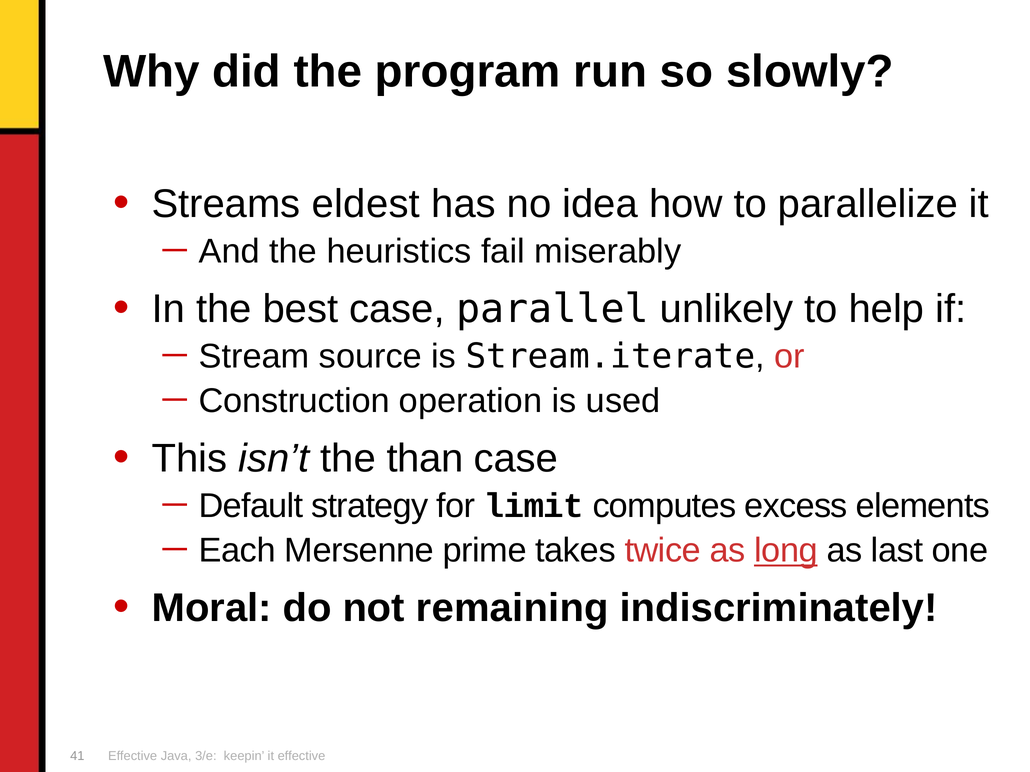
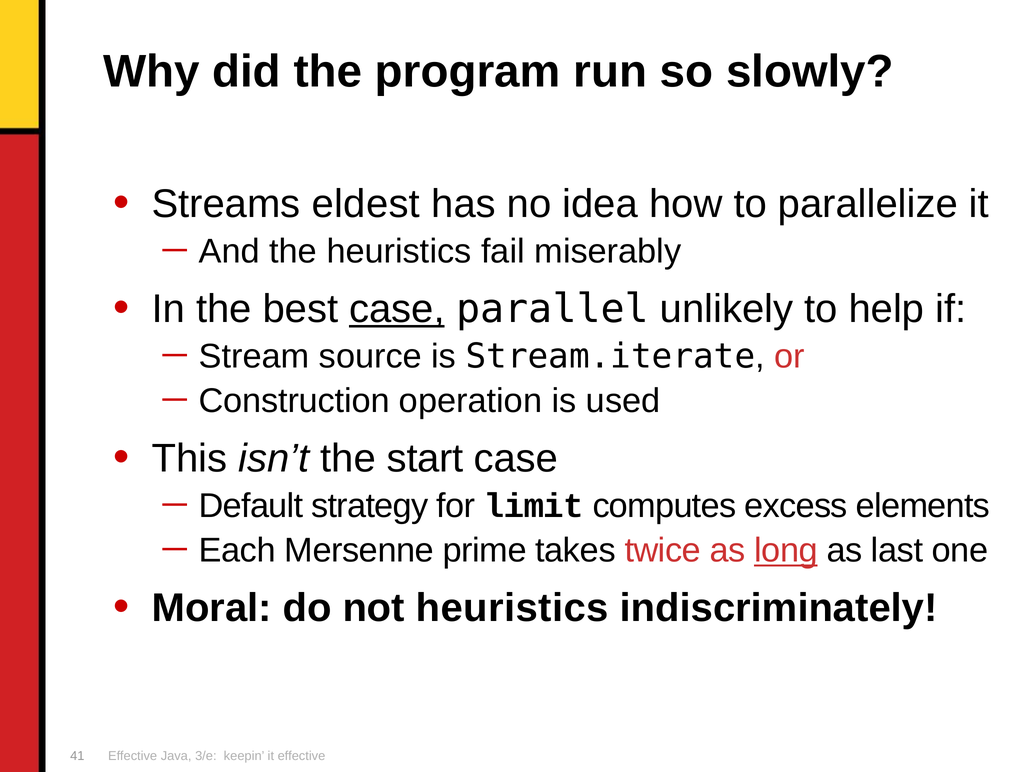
case underline: none -> present (397, 309)
than: than -> start (425, 459)
not remaining: remaining -> heuristics (512, 608)
